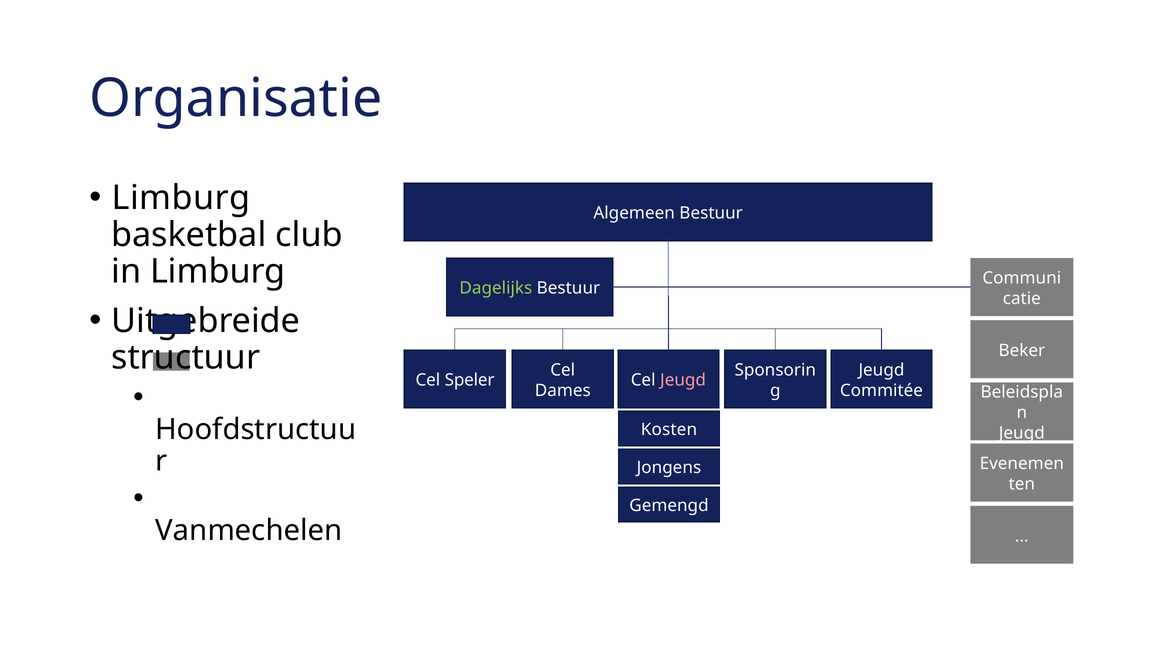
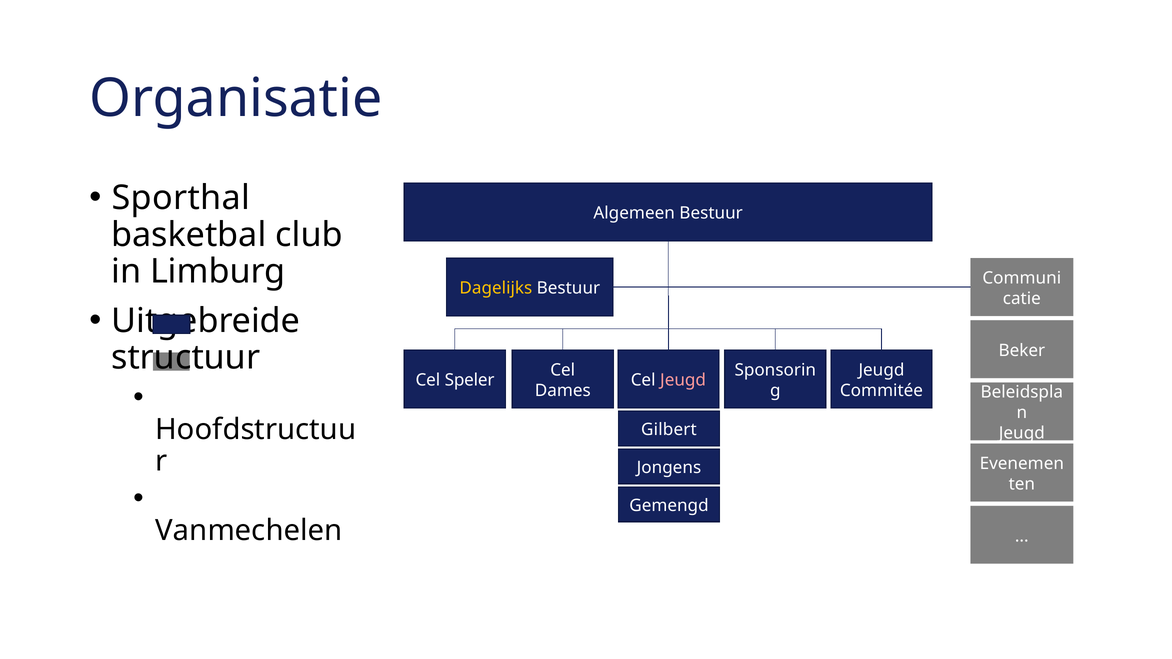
Limburg: Limburg -> Sporthal (181, 198)
Dagelijks colour: light green -> yellow (496, 288)
Kosten: Kosten -> Gilbert (669, 430)
